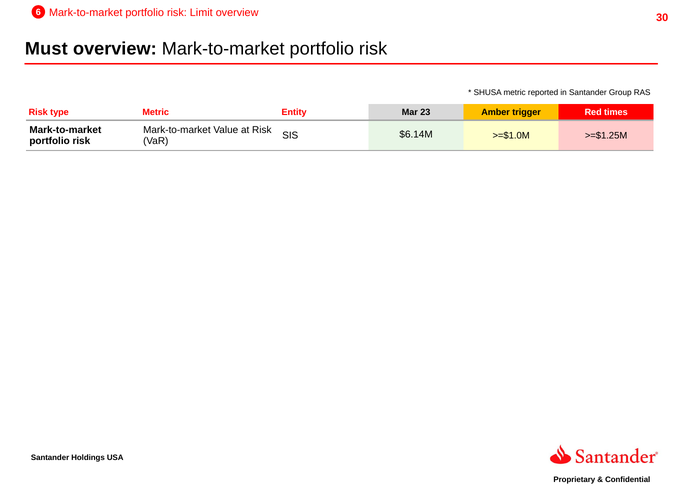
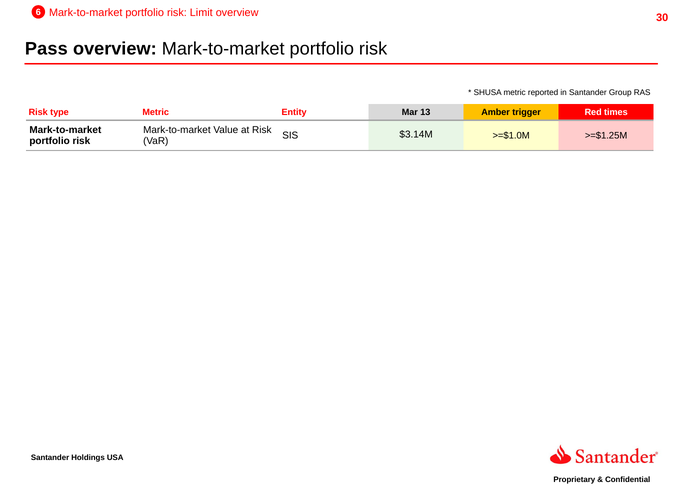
Must: Must -> Pass (46, 49)
23: 23 -> 13 (425, 112)
$6.14M: $6.14M -> $3.14M (416, 135)
